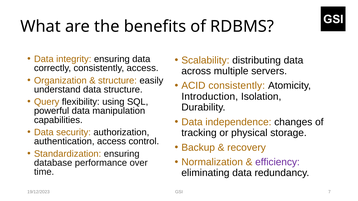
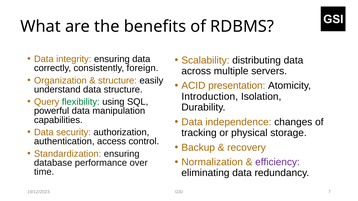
consistently access: access -> foreign (143, 68)
ACID consistently: consistently -> presentation (237, 86)
flexibility colour: black -> green (81, 102)
